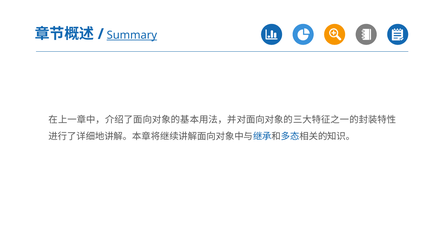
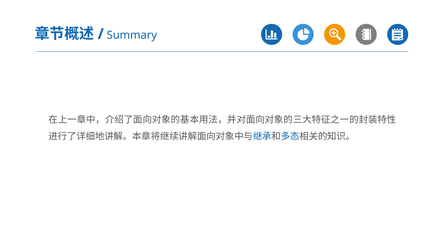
Summary underline: present -> none (132, 35)
